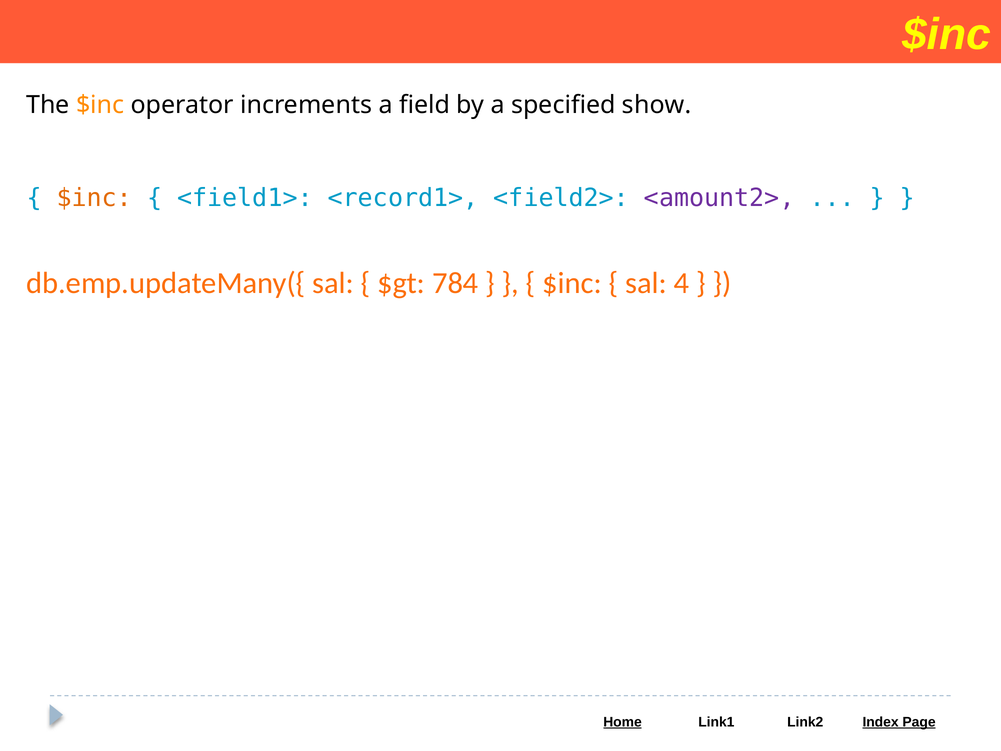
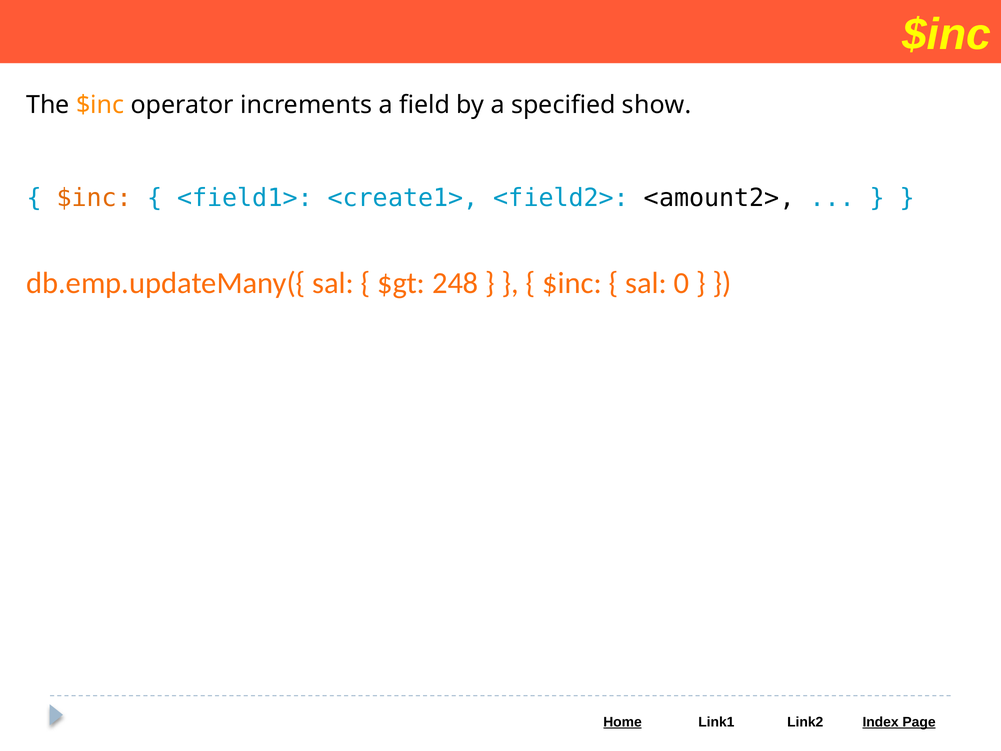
<record1>: <record1> -> <create1> (403, 198)
<amount2> colour: purple -> black (719, 198)
784: 784 -> 248 (455, 283)
4: 4 -> 0 (682, 283)
